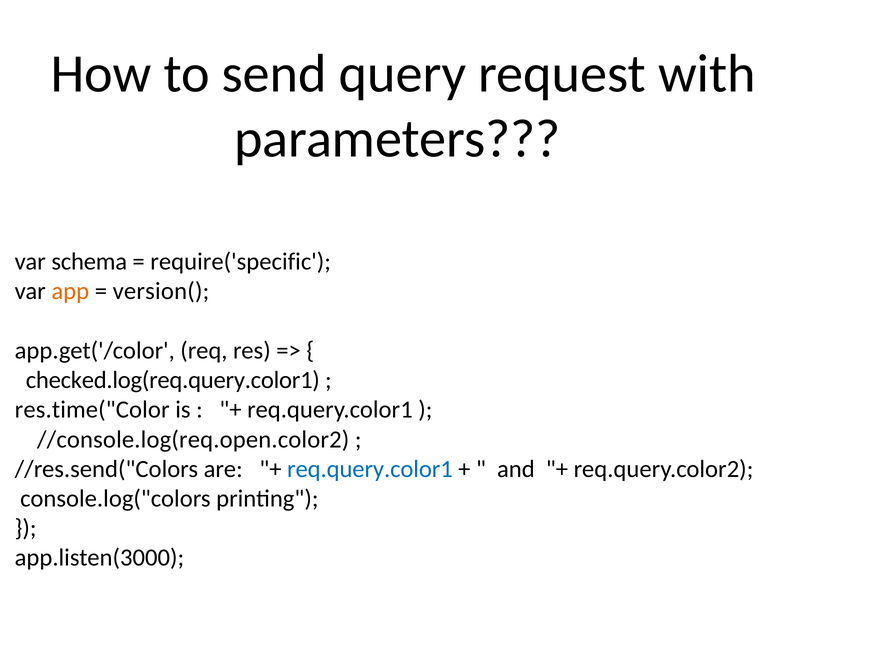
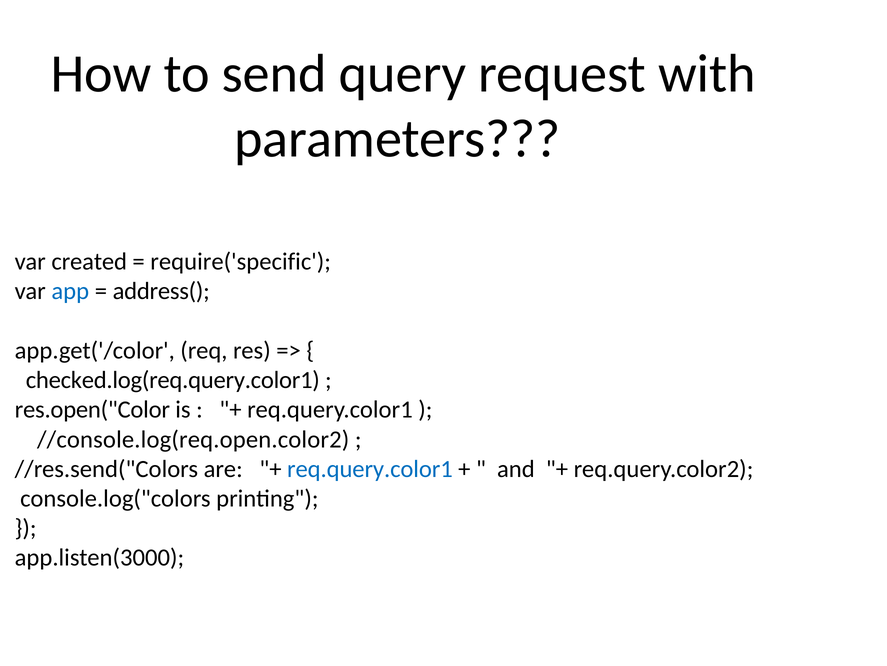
schema: schema -> created (89, 261)
app colour: orange -> blue (70, 291)
version(: version( -> address( (161, 291)
res.time("Color: res.time("Color -> res.open("Color (92, 409)
